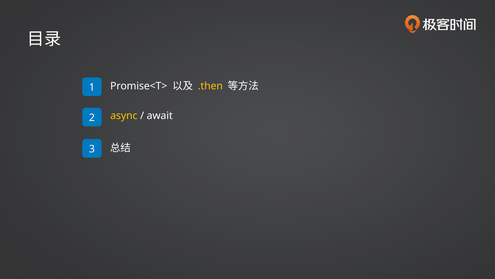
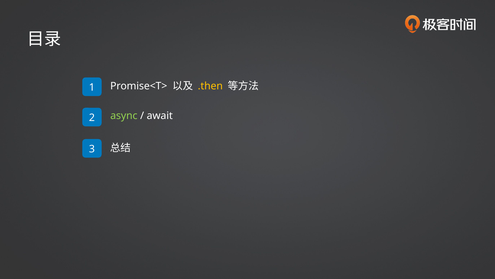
async colour: yellow -> light green (124, 116)
